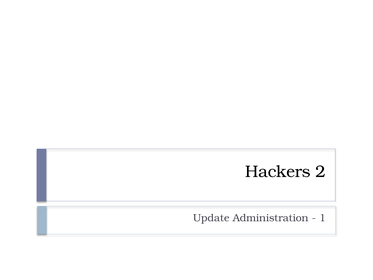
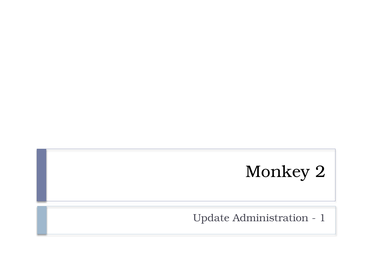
Hackers: Hackers -> Monkey (278, 171)
